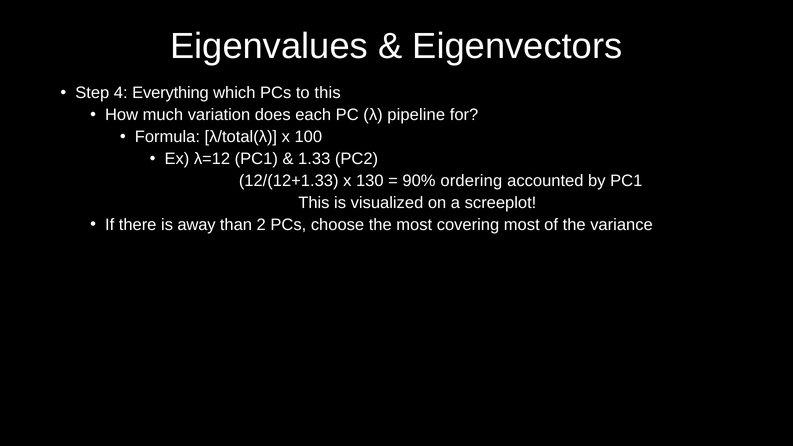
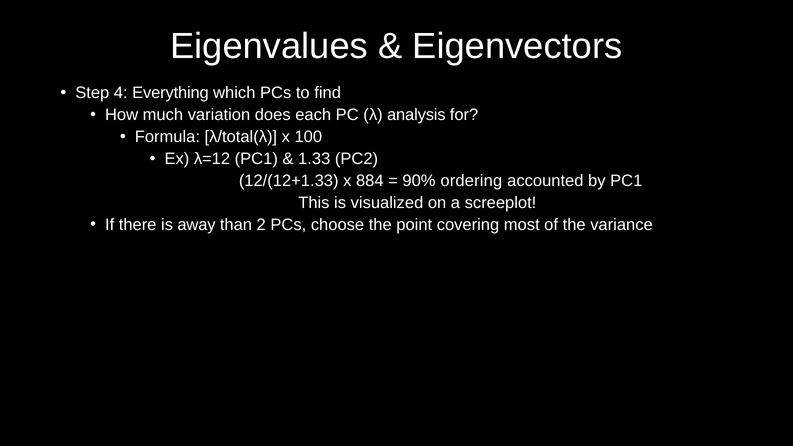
to this: this -> find (328, 93)
pipeline: pipeline -> analysis (416, 115)
130: 130 -> 884 (370, 181)
the most: most -> point (414, 225)
